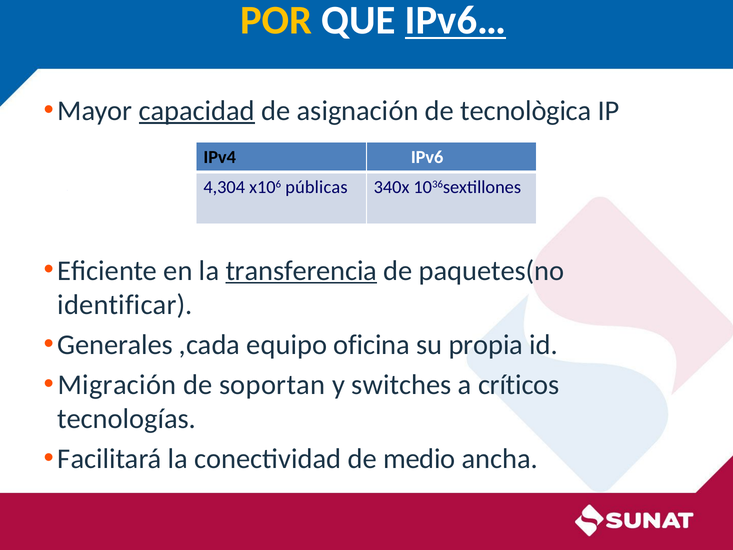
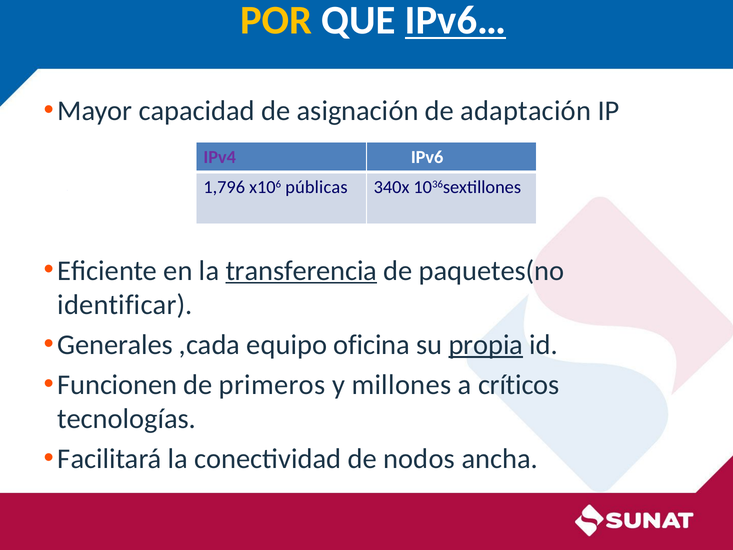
capacidad underline: present -> none (197, 111)
tecnològica: tecnològica -> adaptación (526, 111)
IPv4 colour: black -> purple (220, 157)
4,304: 4,304 -> 1,796 (224, 187)
propia underline: none -> present (486, 345)
Migración: Migración -> Funcionen (117, 385)
soportan: soportan -> primeros (272, 385)
switches: switches -> millones (401, 385)
medio: medio -> nodos (419, 459)
